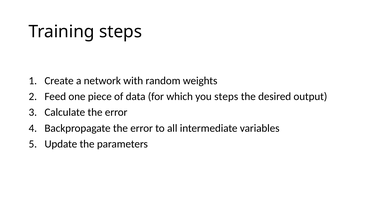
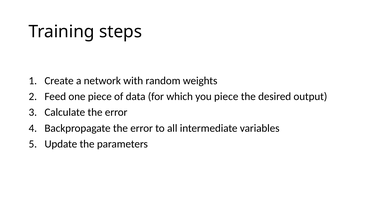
you steps: steps -> piece (226, 96)
